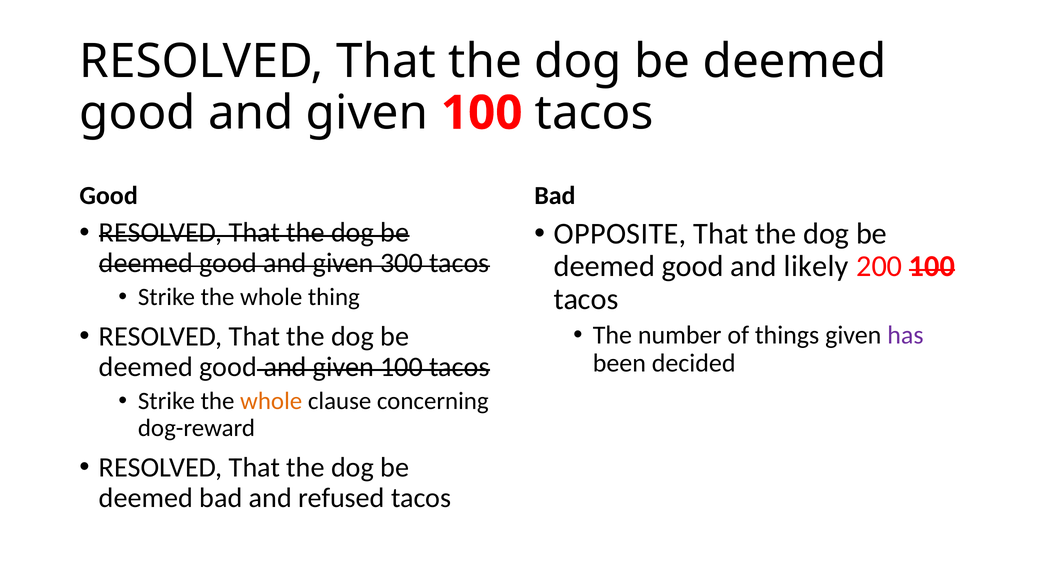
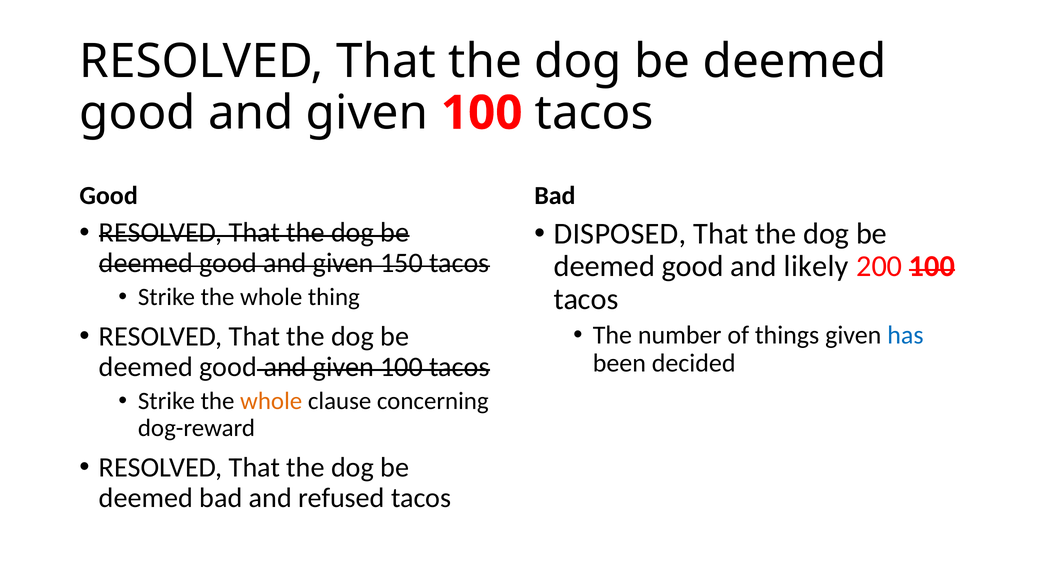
OPPOSITE: OPPOSITE -> DISPOSED (620, 234)
300: 300 -> 150 (402, 263)
has colour: purple -> blue (905, 335)
